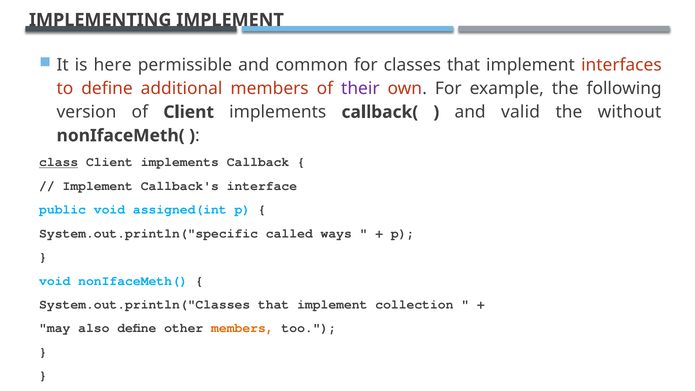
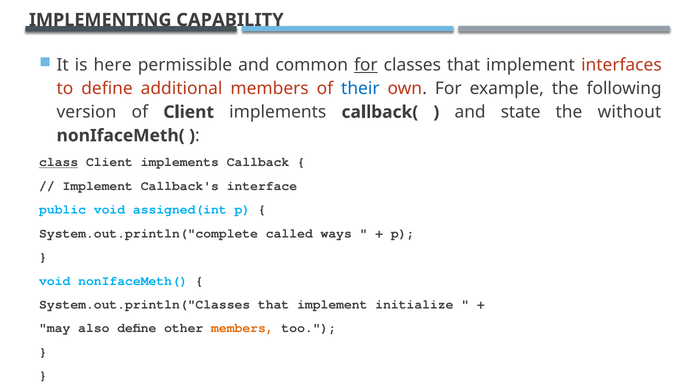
IMPLEMENTING IMPLEMENT: IMPLEMENT -> CAPABILITY (230, 20)
for underline: none -> present (366, 65)
their colour: purple -> blue (360, 89)
valid: valid -> state (521, 112)
System.out.println("specific: System.out.println("specific -> System.out.println("complete (149, 233)
collection: collection -> initialize (414, 304)
